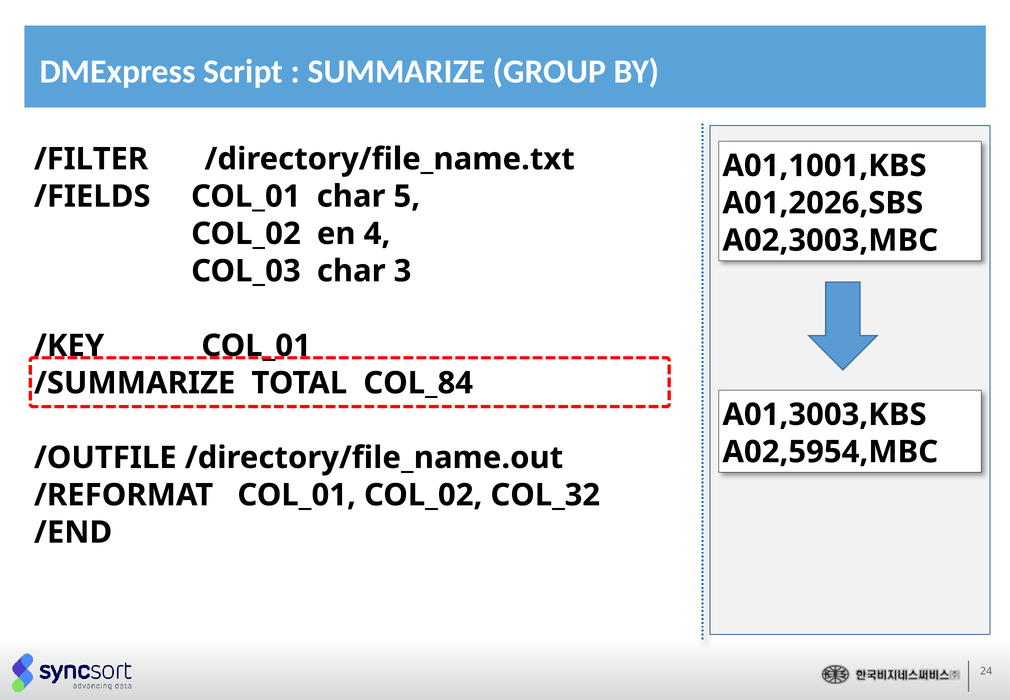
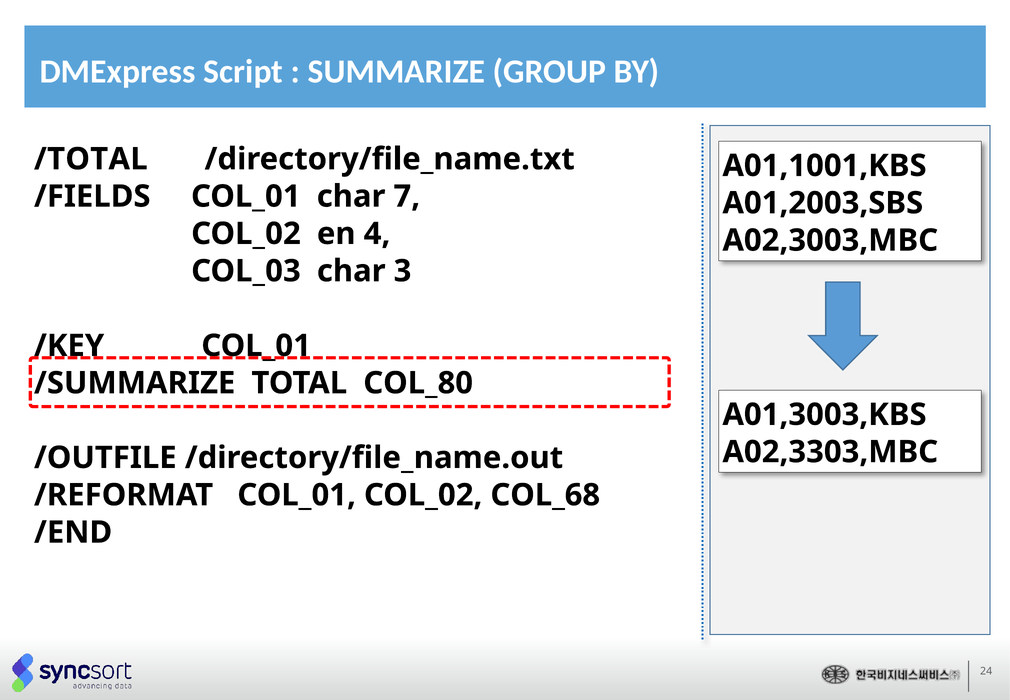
/FILTER: /FILTER -> /TOTAL (91, 159)
5: 5 -> 7 (407, 196)
A01,2026,SBS: A01,2026,SBS -> A01,2003,SBS (823, 203)
COL_84: COL_84 -> COL_80 (418, 383)
A02,5954,MBC: A02,5954,MBC -> A02,3303,MBC (830, 451)
COL_32: COL_32 -> COL_68 (545, 495)
